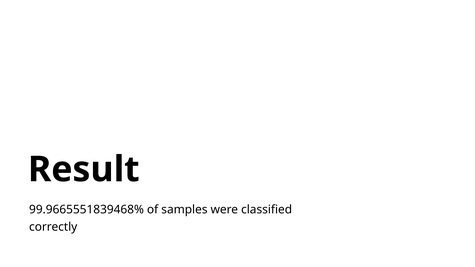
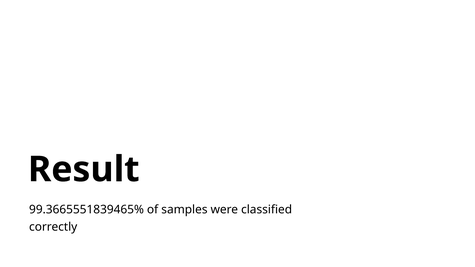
99.9665551839468%: 99.9665551839468% -> 99.3665551839465% (86, 210)
